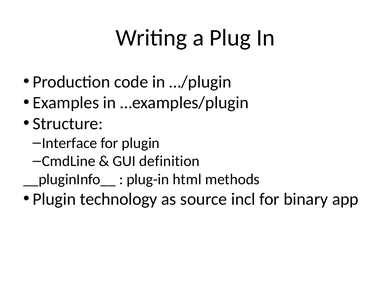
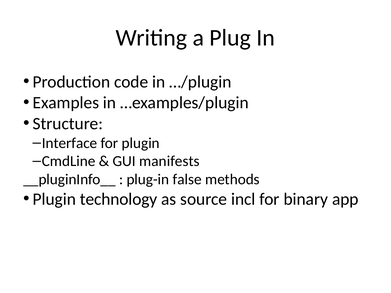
definition: definition -> manifests (169, 161)
html: html -> false (187, 180)
